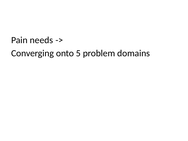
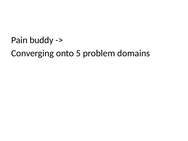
needs: needs -> buddy (42, 40)
